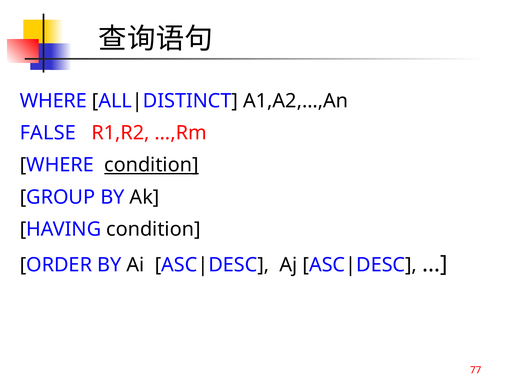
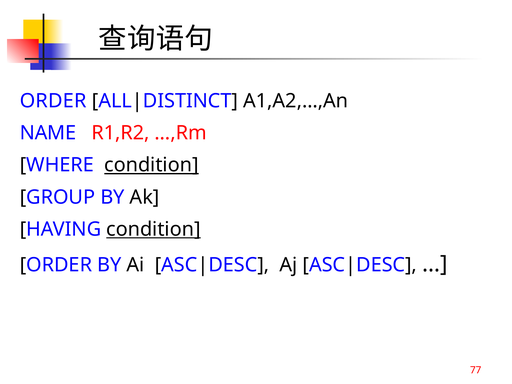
WHERE: WHERE -> ORDER (53, 101)
FALSE: FALSE -> NAME (48, 133)
condition underline: none -> present (153, 229)
